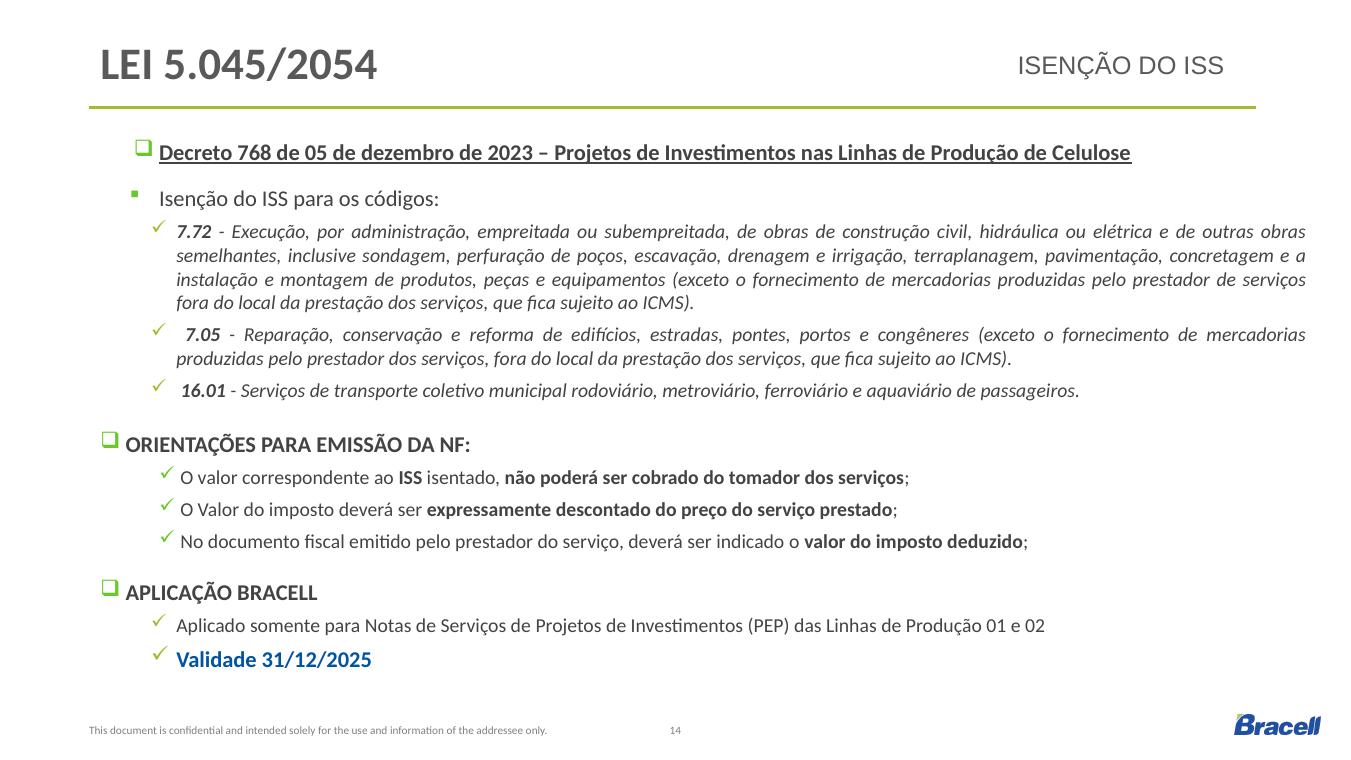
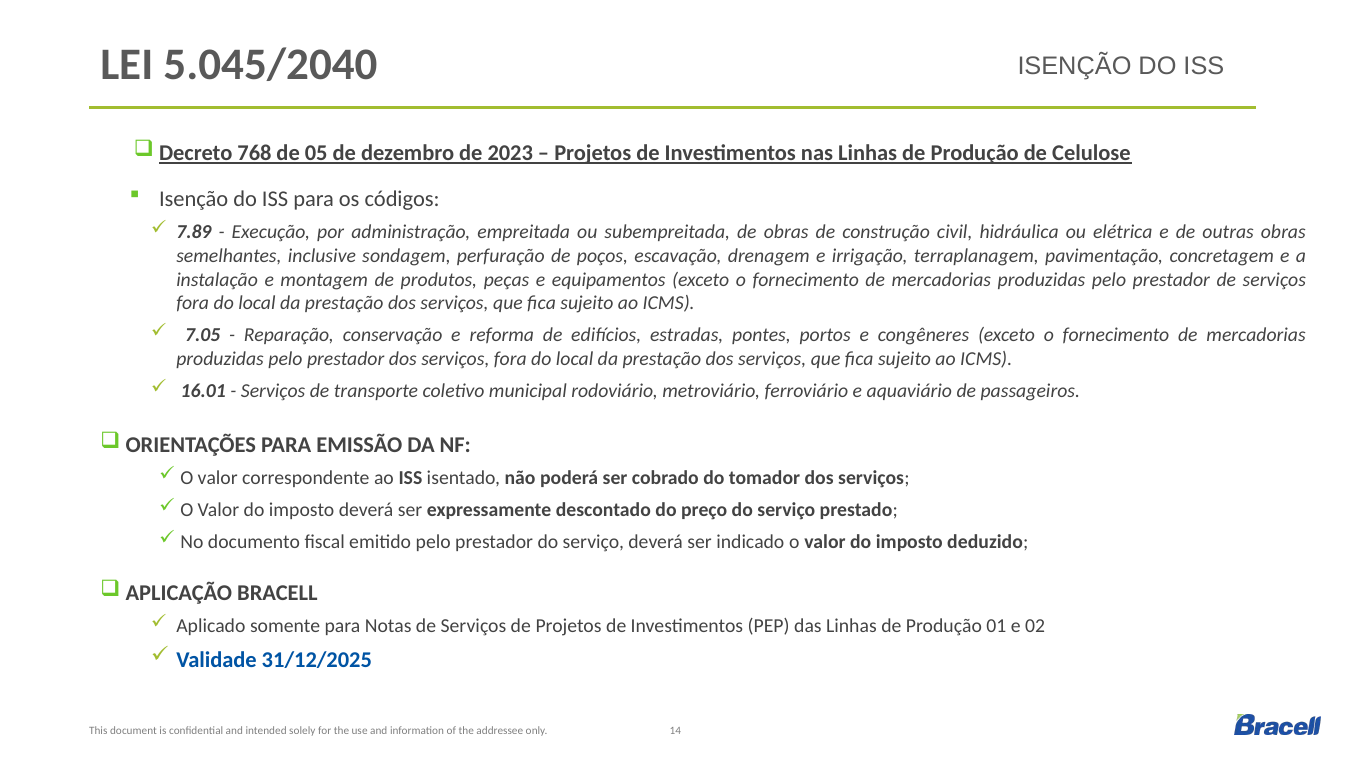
5.045/2054: 5.045/2054 -> 5.045/2040 (270, 64)
7.72: 7.72 -> 7.89 (194, 232)
